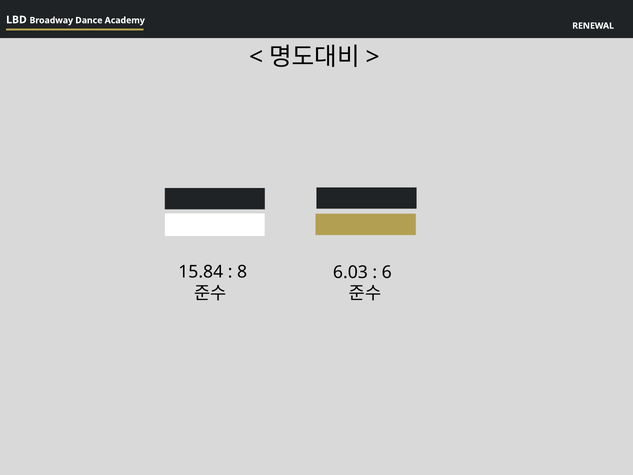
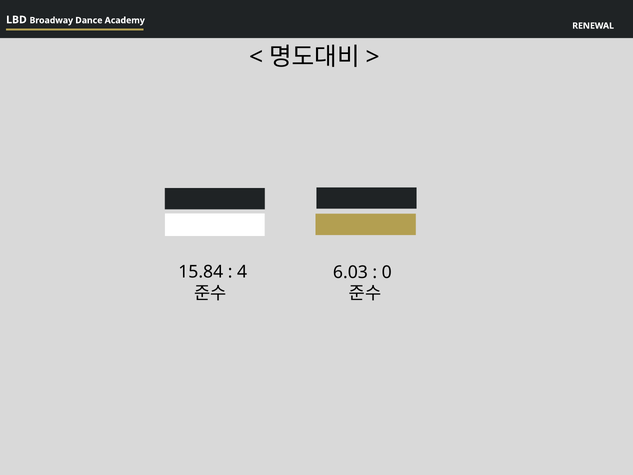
8: 8 -> 4 (242, 272)
6: 6 -> 0 (387, 272)
